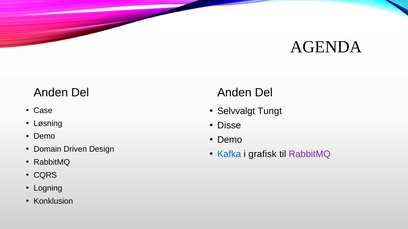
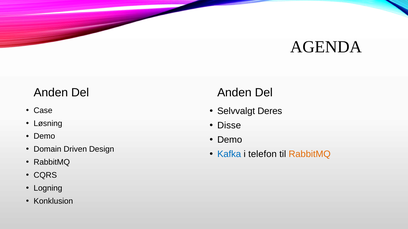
Tungt: Tungt -> Deres (270, 111)
grafisk: grafisk -> telefon (263, 154)
RabbitMQ colour: purple -> orange (310, 154)
